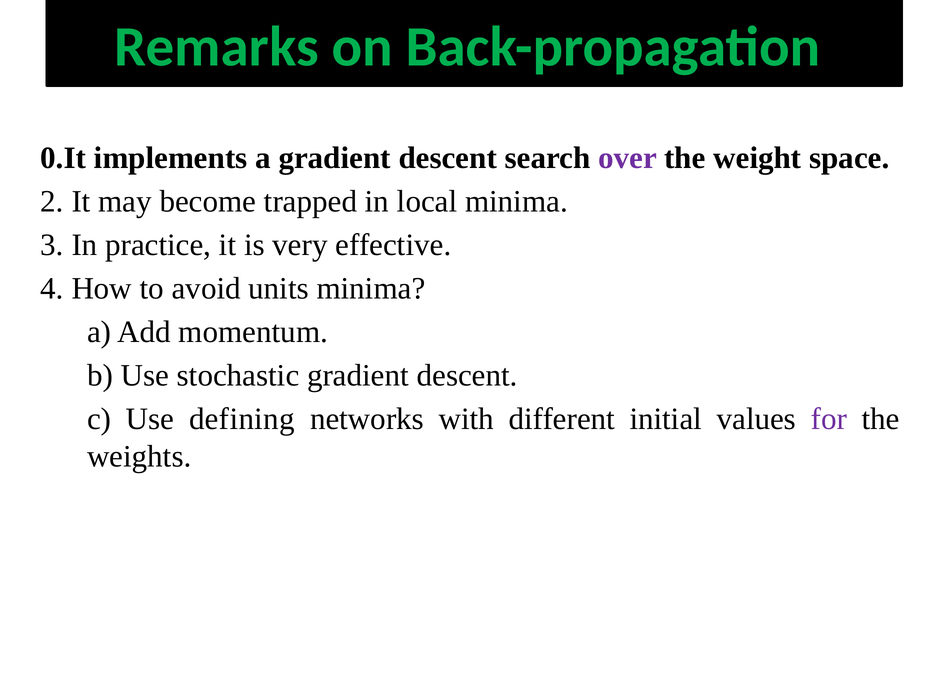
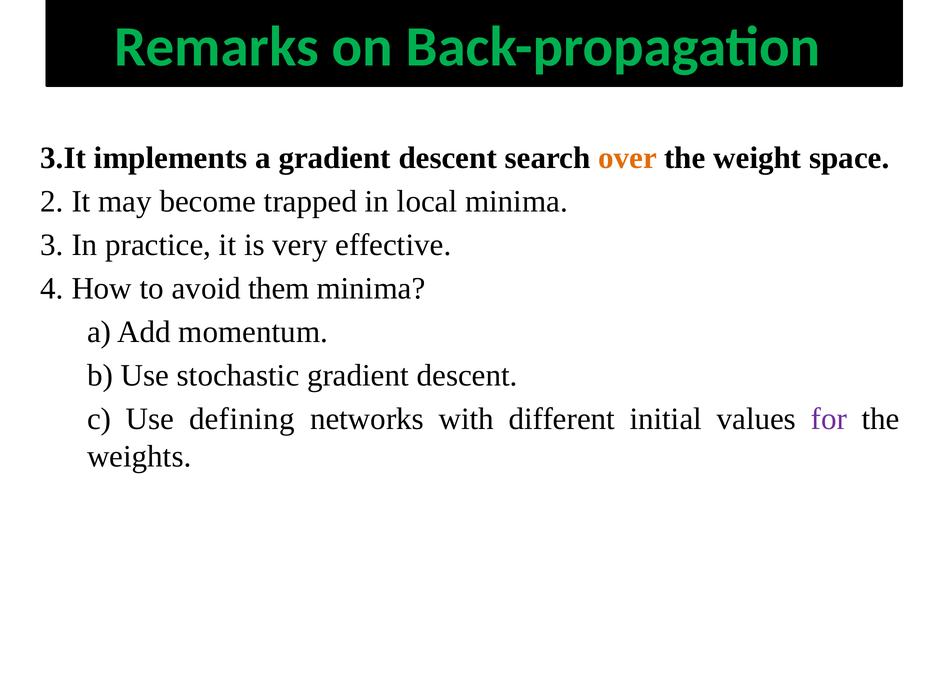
0.It: 0.It -> 3.It (63, 158)
over colour: purple -> orange (628, 158)
units: units -> them (279, 288)
